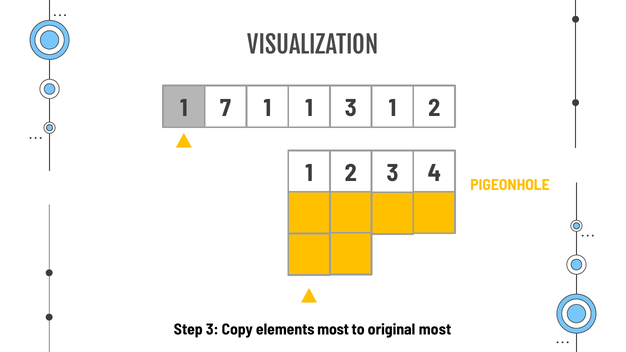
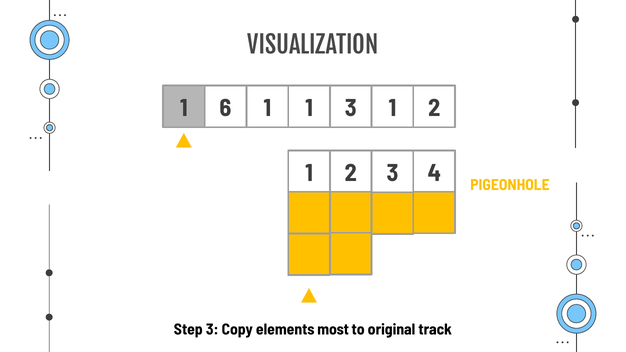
7: 7 -> 6 (225, 108)
original most: most -> track (435, 330)
